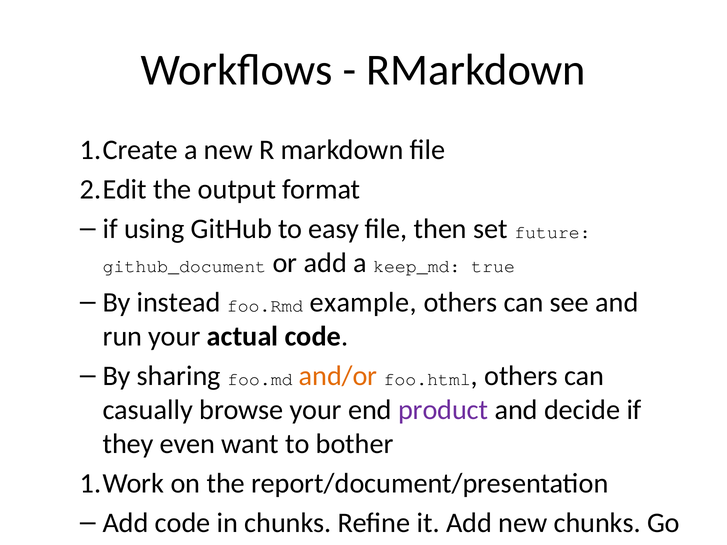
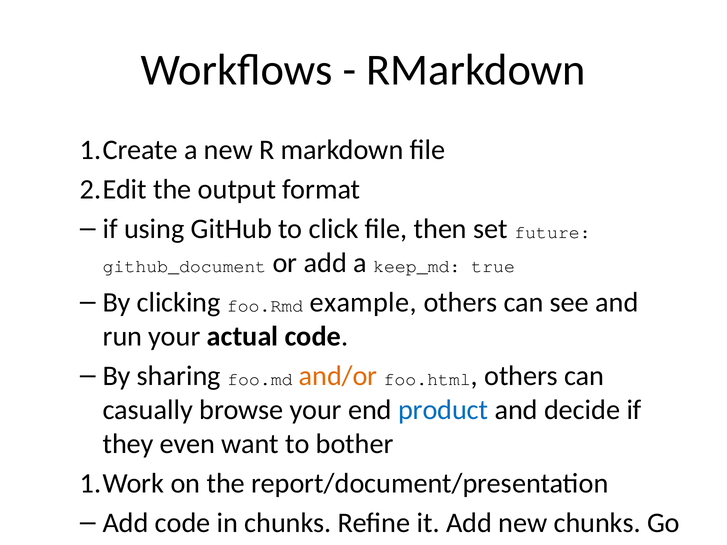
easy: easy -> click (334, 229)
instead: instead -> clicking (179, 303)
product colour: purple -> blue (443, 410)
